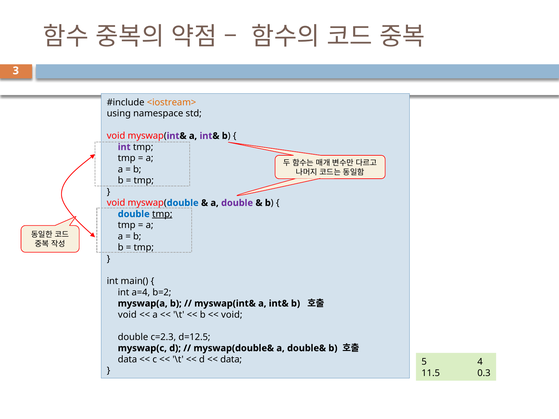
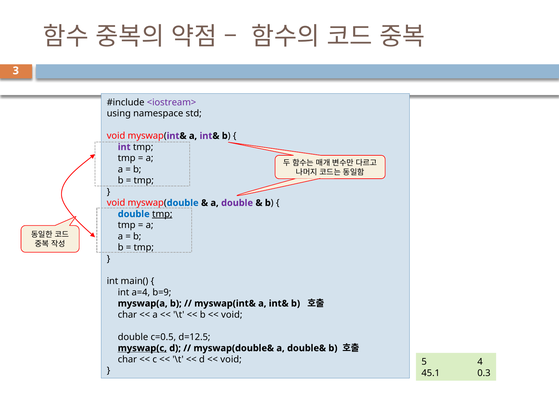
<iostream> colour: orange -> purple (172, 102)
b=2: b=2 -> b=9 (162, 292)
void: void -> char (127, 315)
c=2.3: c=2.3 -> c=0.5 (163, 337)
myswap(c underline: none -> present (142, 348)
data: data -> char (127, 360)
data: data -> void (231, 360)
11.5: 11.5 -> 45.1 (431, 373)
